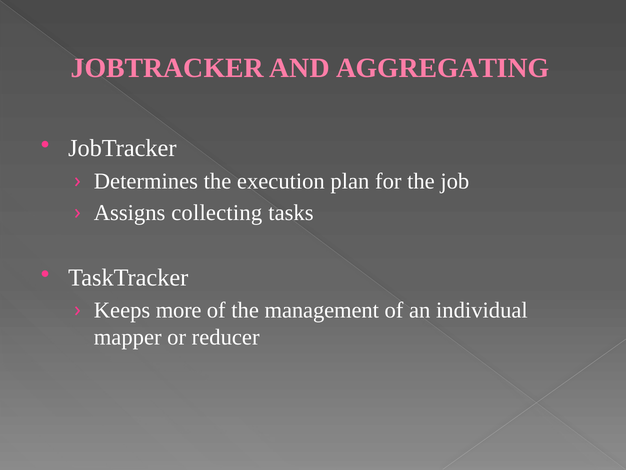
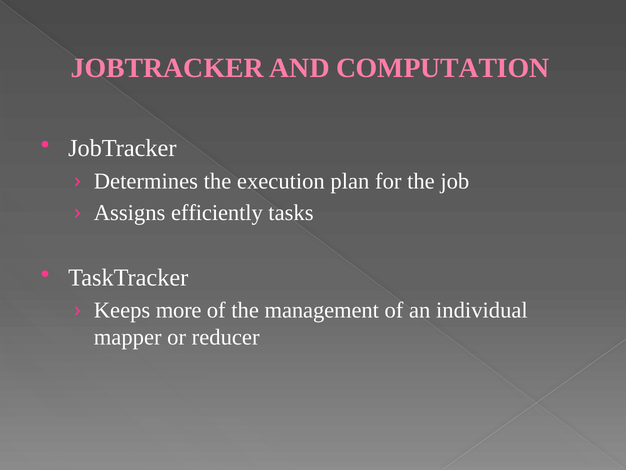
AGGREGATING: AGGREGATING -> COMPUTATION (443, 68)
collecting: collecting -> efficiently (217, 212)
